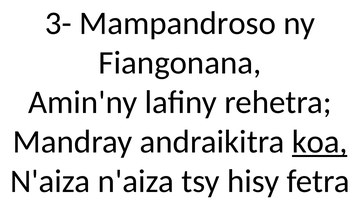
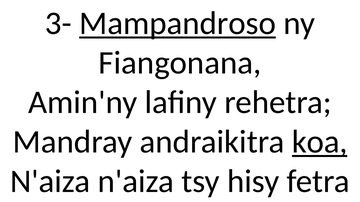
Mampandroso underline: none -> present (178, 23)
